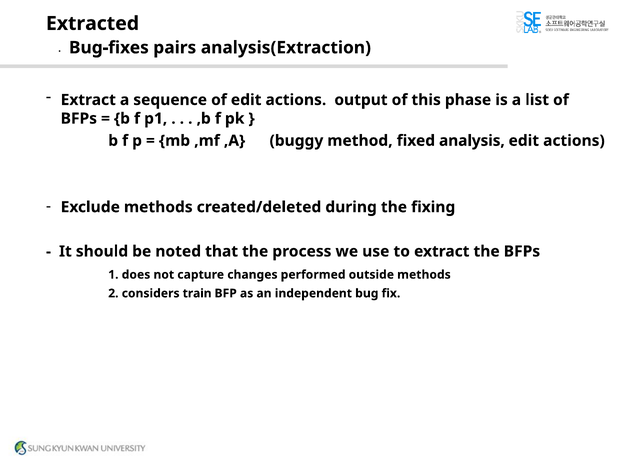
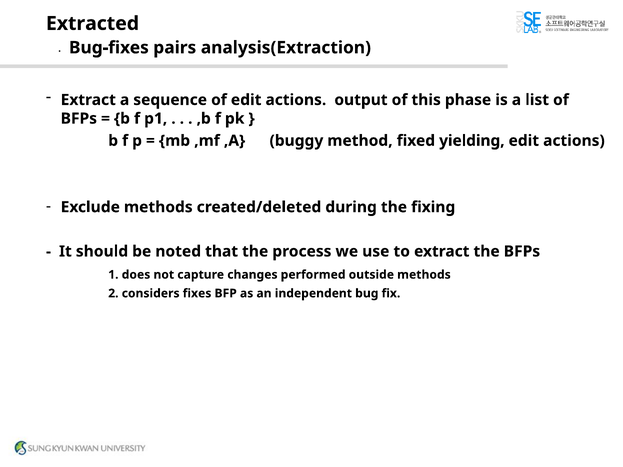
analysis: analysis -> yielding (472, 141)
train: train -> fixes (197, 294)
